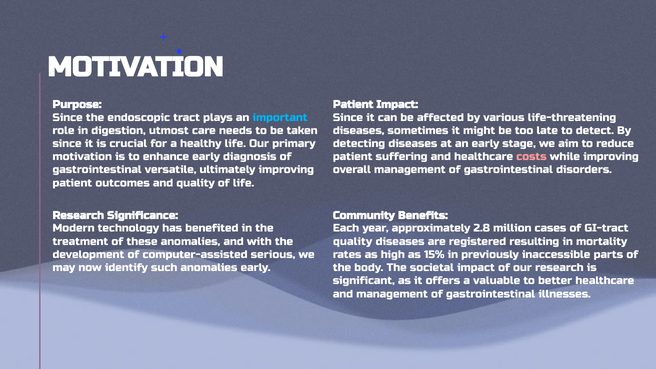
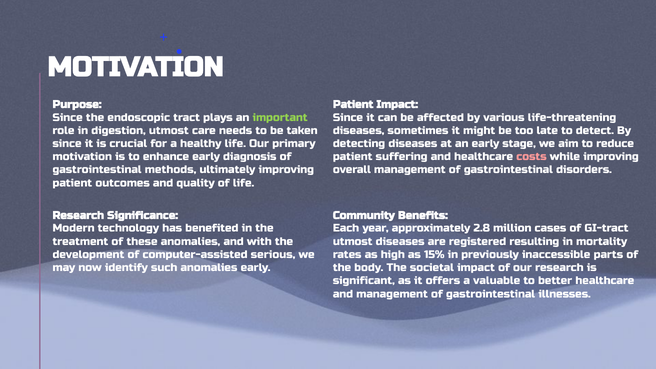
important colour: light blue -> light green (280, 117)
versatile: versatile -> methods (171, 170)
quality: quality -> utmost (353, 242)
